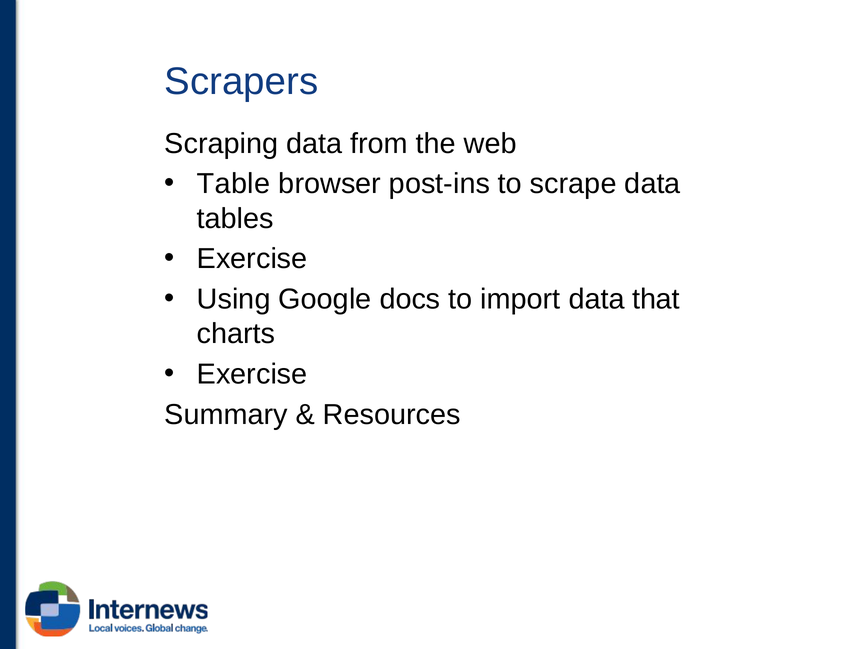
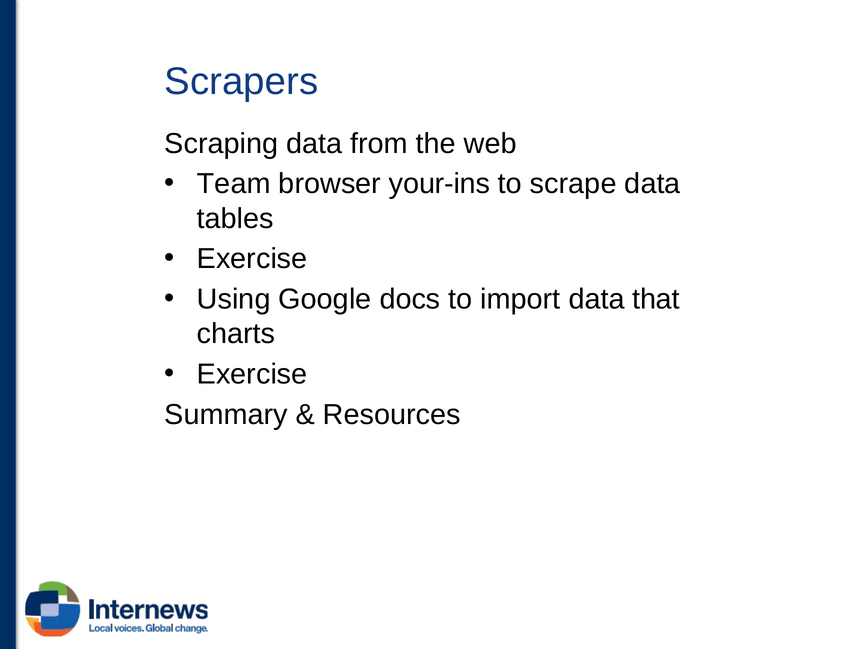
Table: Table -> Team (234, 184)
post-ins: post-ins -> your-ins (440, 184)
